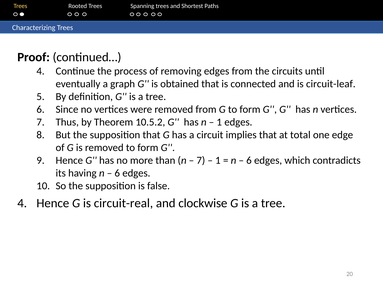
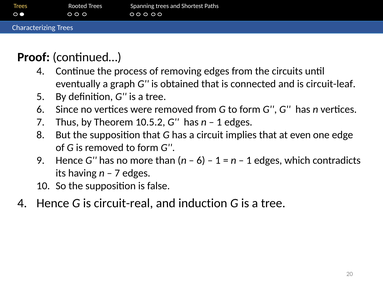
total: total -> even (300, 135)
7: 7 -> 6 (201, 160)
6: 6 -> 1 (249, 160)
6: 6 -> 7 (117, 173)
clockwise: clockwise -> induction (203, 203)
